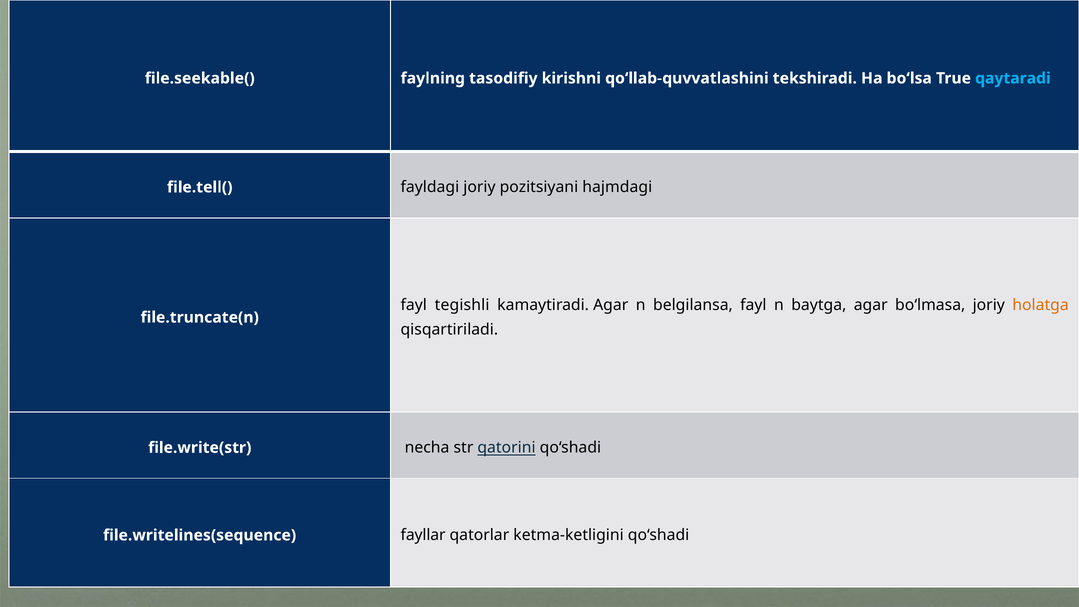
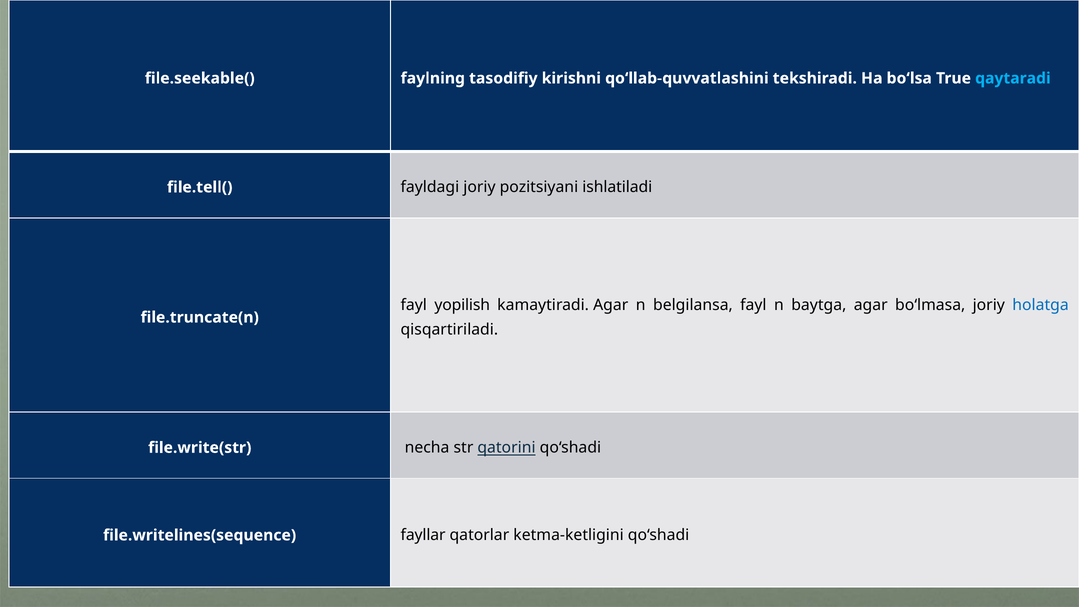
hajmdagi: hajmdagi -> ishlatiladi (617, 187)
tegishli: tegishli -> yopilish (462, 305)
holatga colour: orange -> blue (1041, 305)
